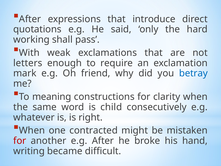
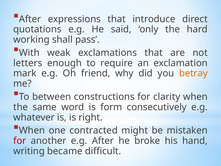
betray colour: blue -> orange (193, 73)
meaning: meaning -> between (52, 97)
child: child -> form (111, 107)
